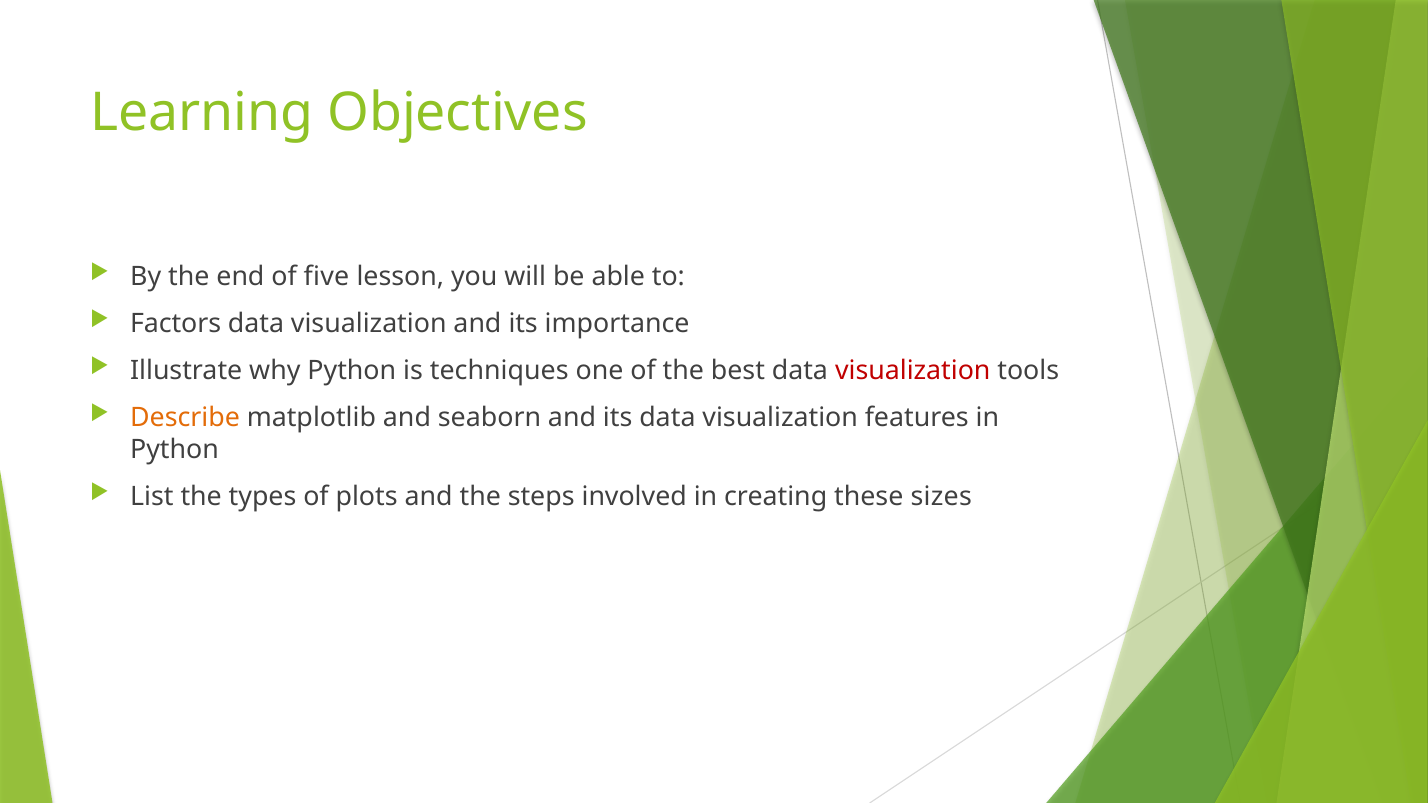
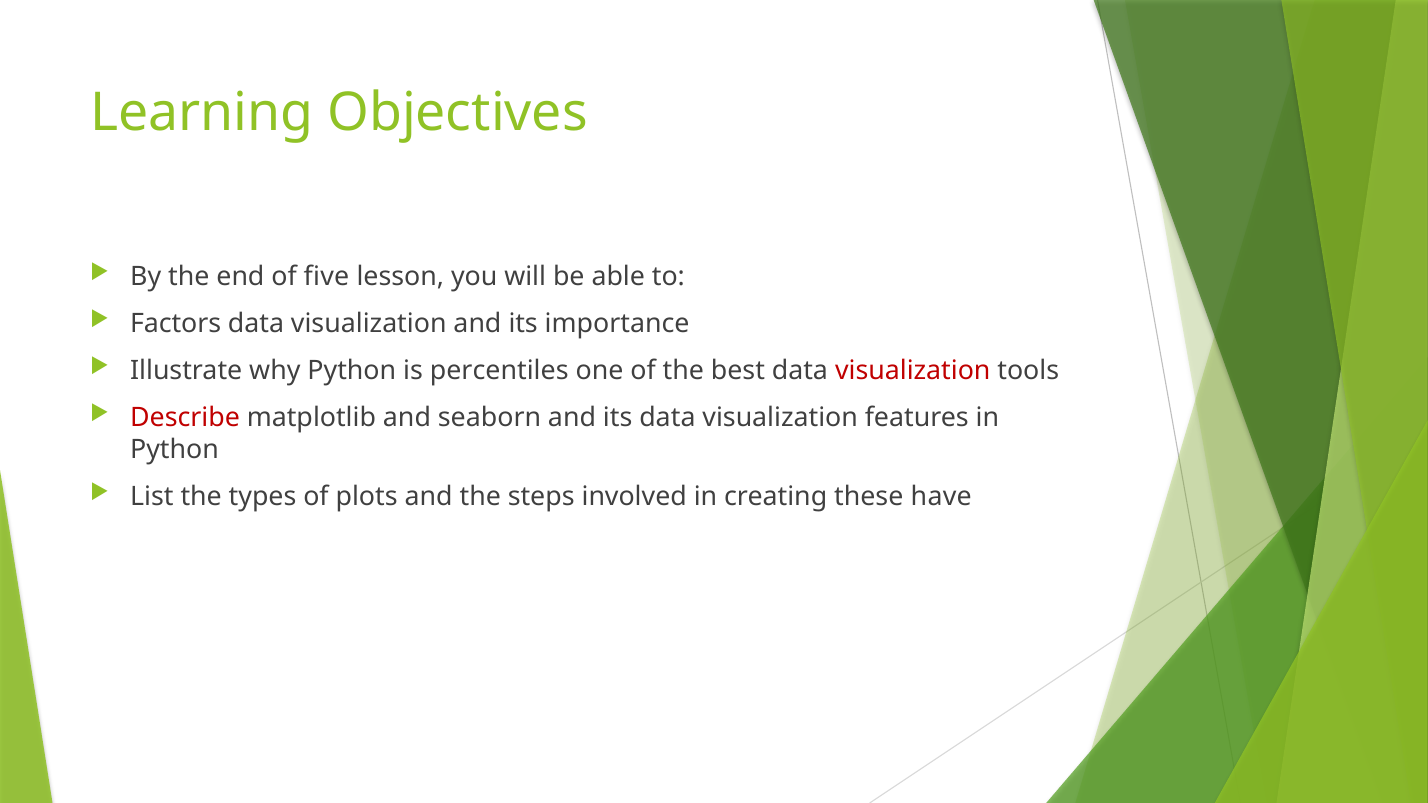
techniques: techniques -> percentiles (499, 370)
Describe colour: orange -> red (185, 417)
sizes: sizes -> have (941, 497)
